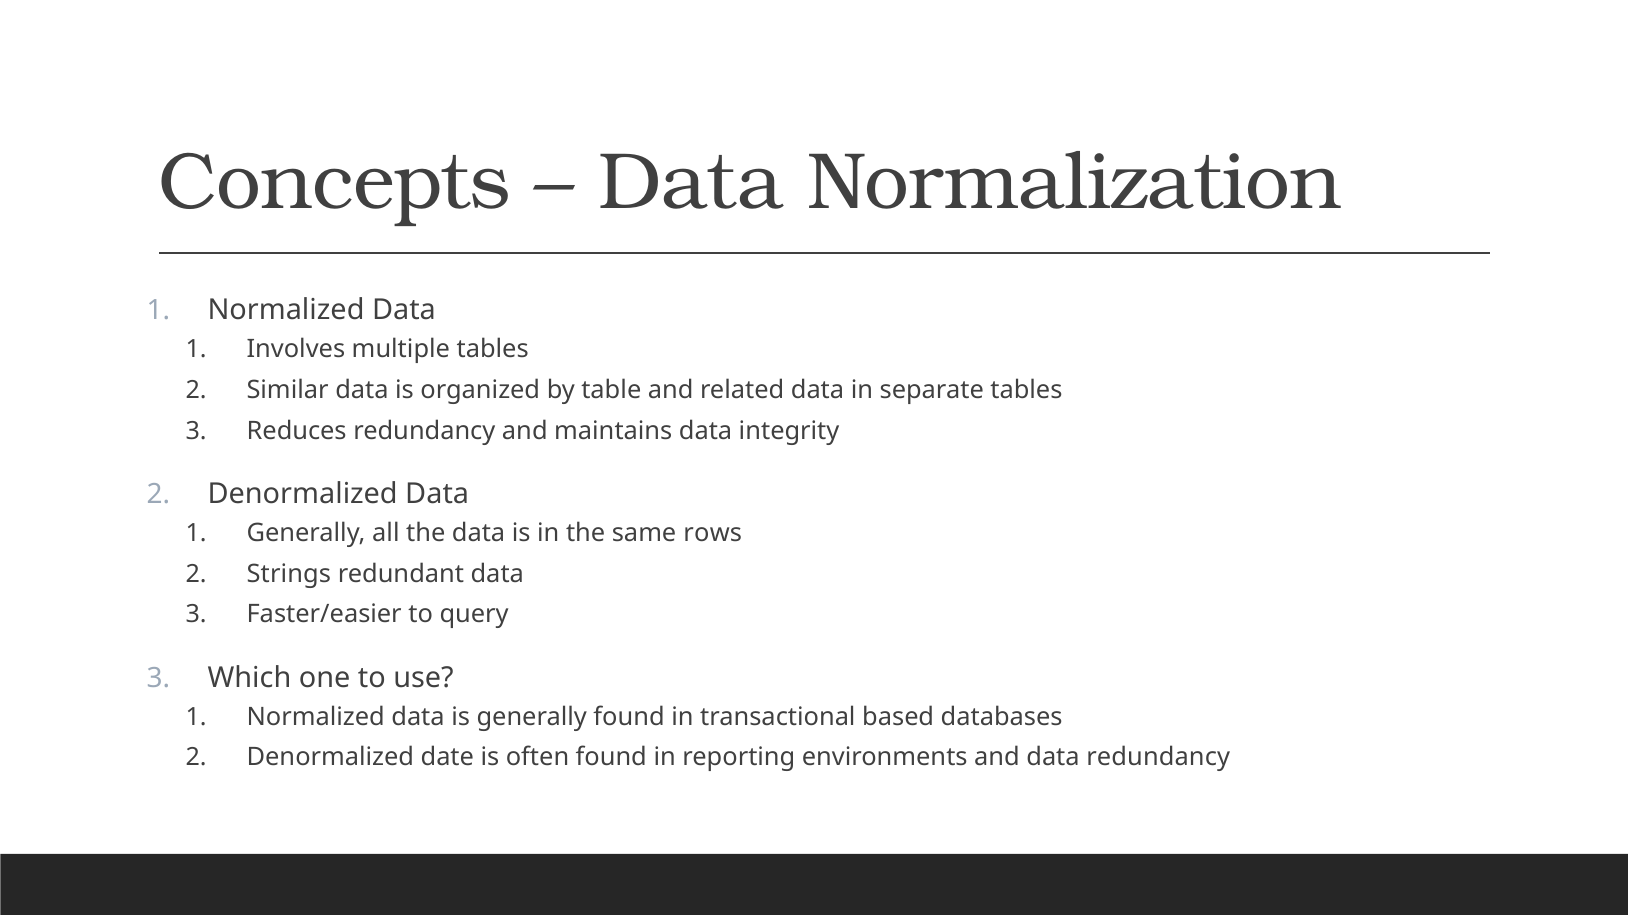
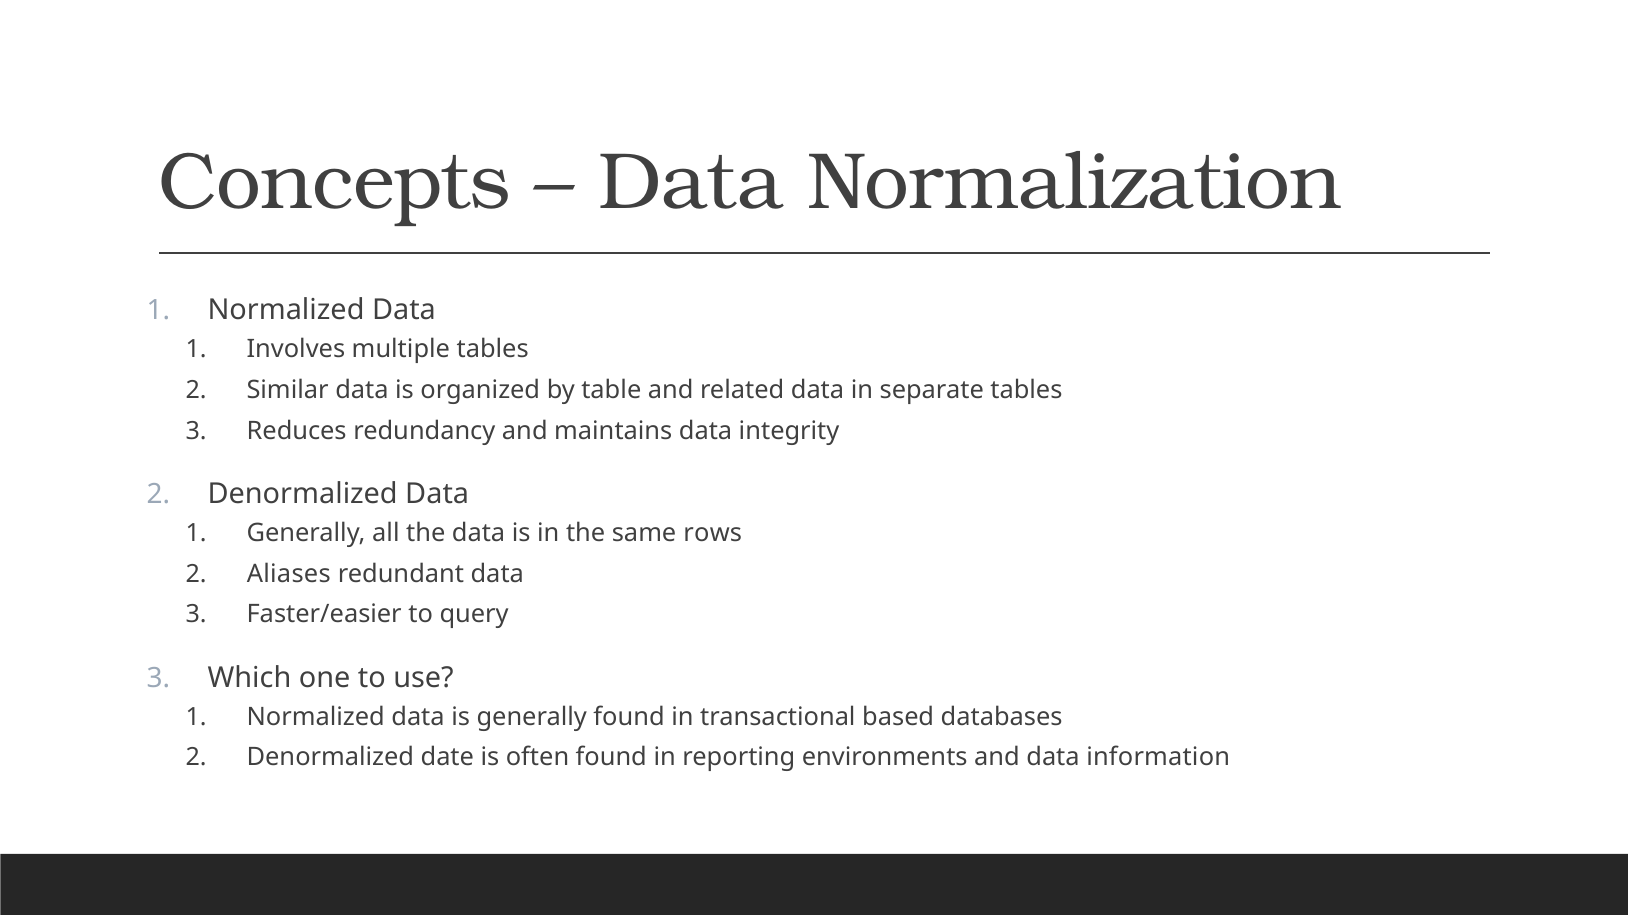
Strings: Strings -> Aliases (289, 574)
data redundancy: redundancy -> information (1158, 758)
